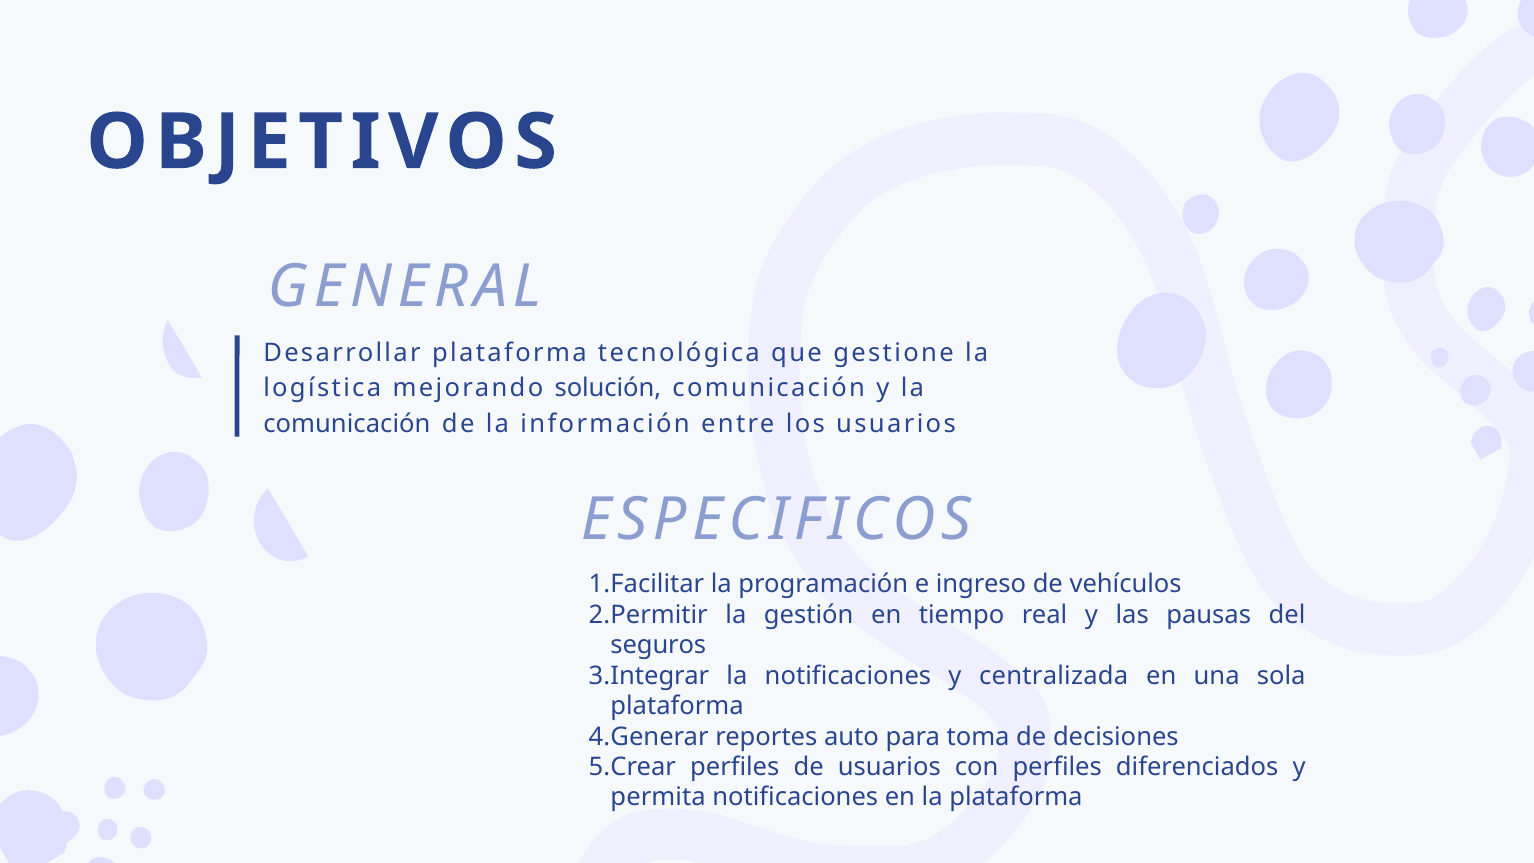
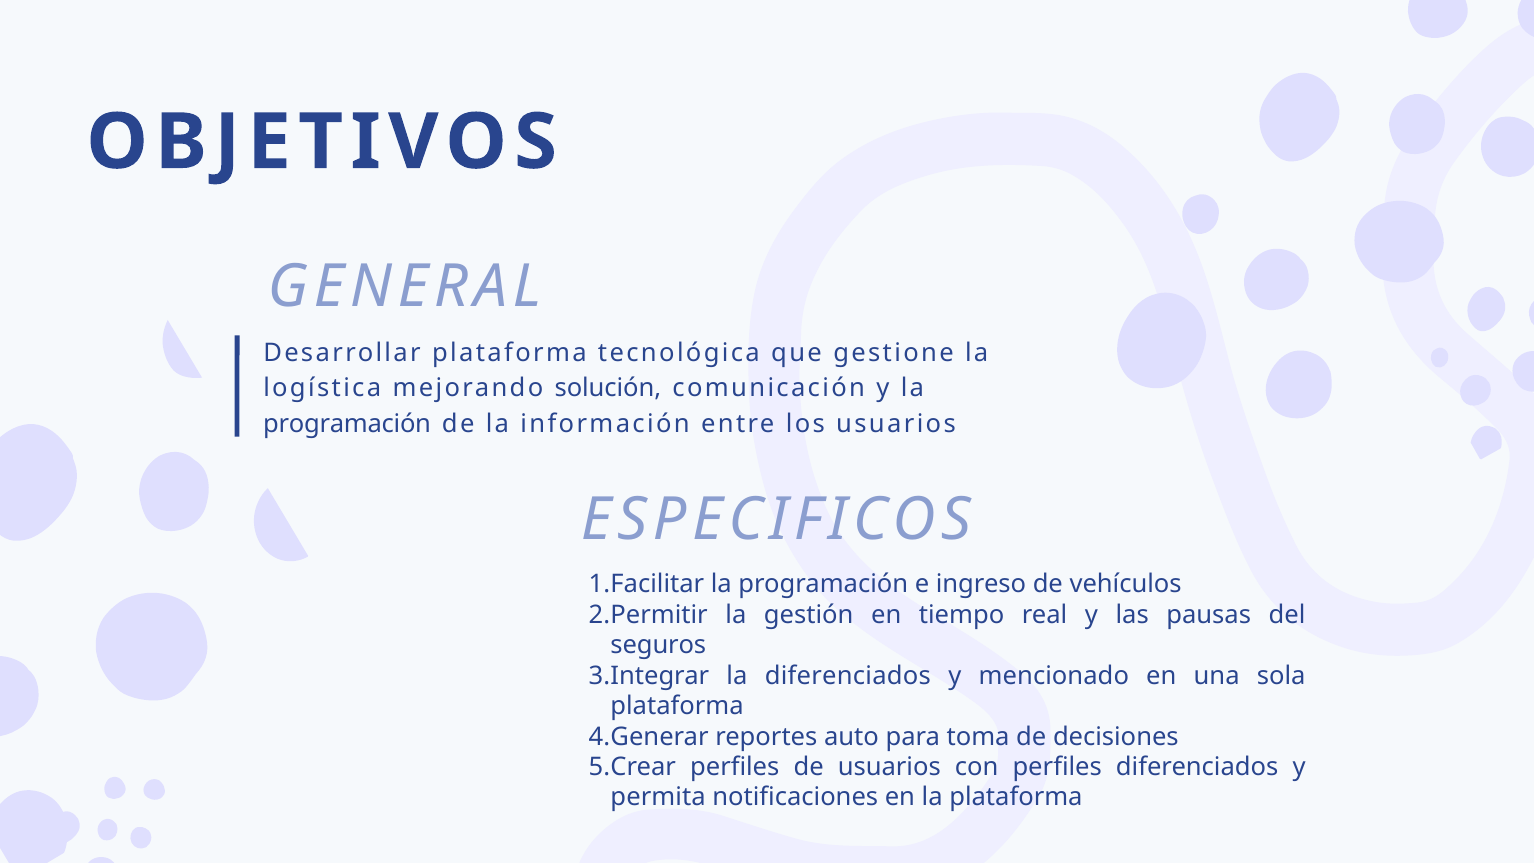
comunicación: comunicación -> programación (347, 424)
la notificaciones: notificaciones -> diferenciados (848, 676)
centralizada: centralizada -> mencionado (1054, 676)
